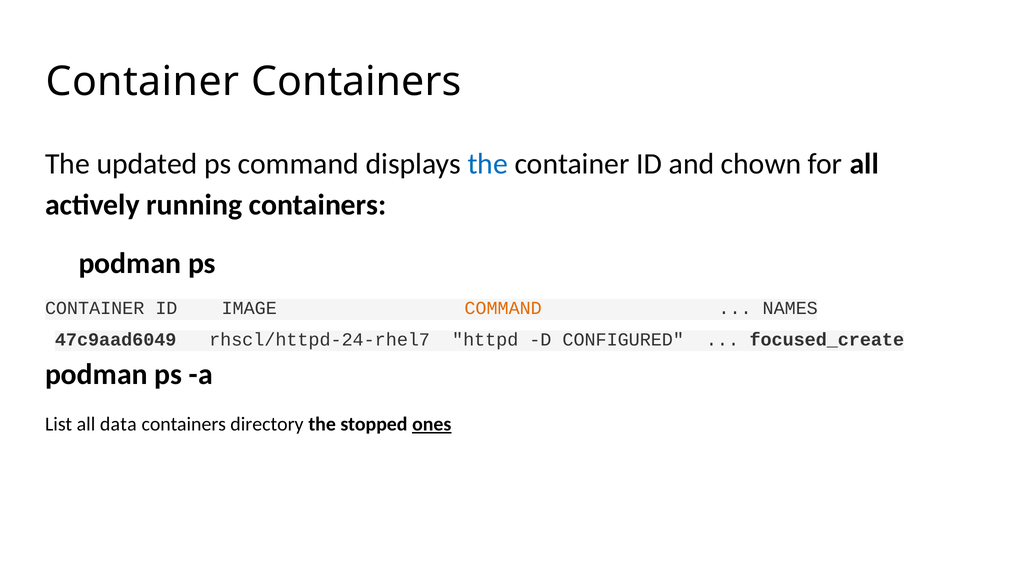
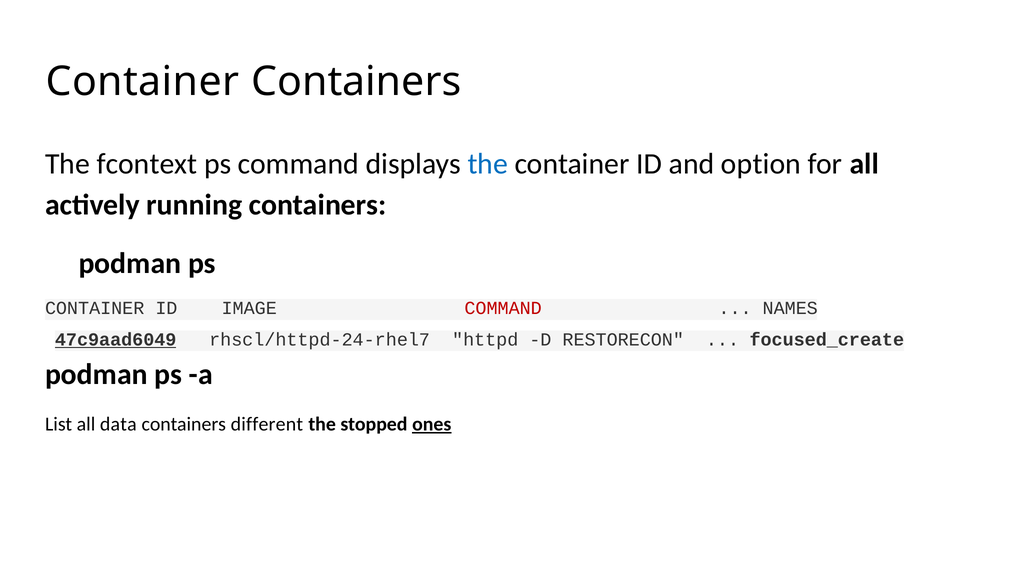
updated: updated -> fcontext (147, 164)
chown: chown -> option (761, 164)
COMMAND colour: orange -> red (503, 308)
47c9aad6049 underline: none -> present (116, 340)
CONFIGURED: CONFIGURED -> RESTORECON (623, 340)
directory: directory -> different (267, 424)
